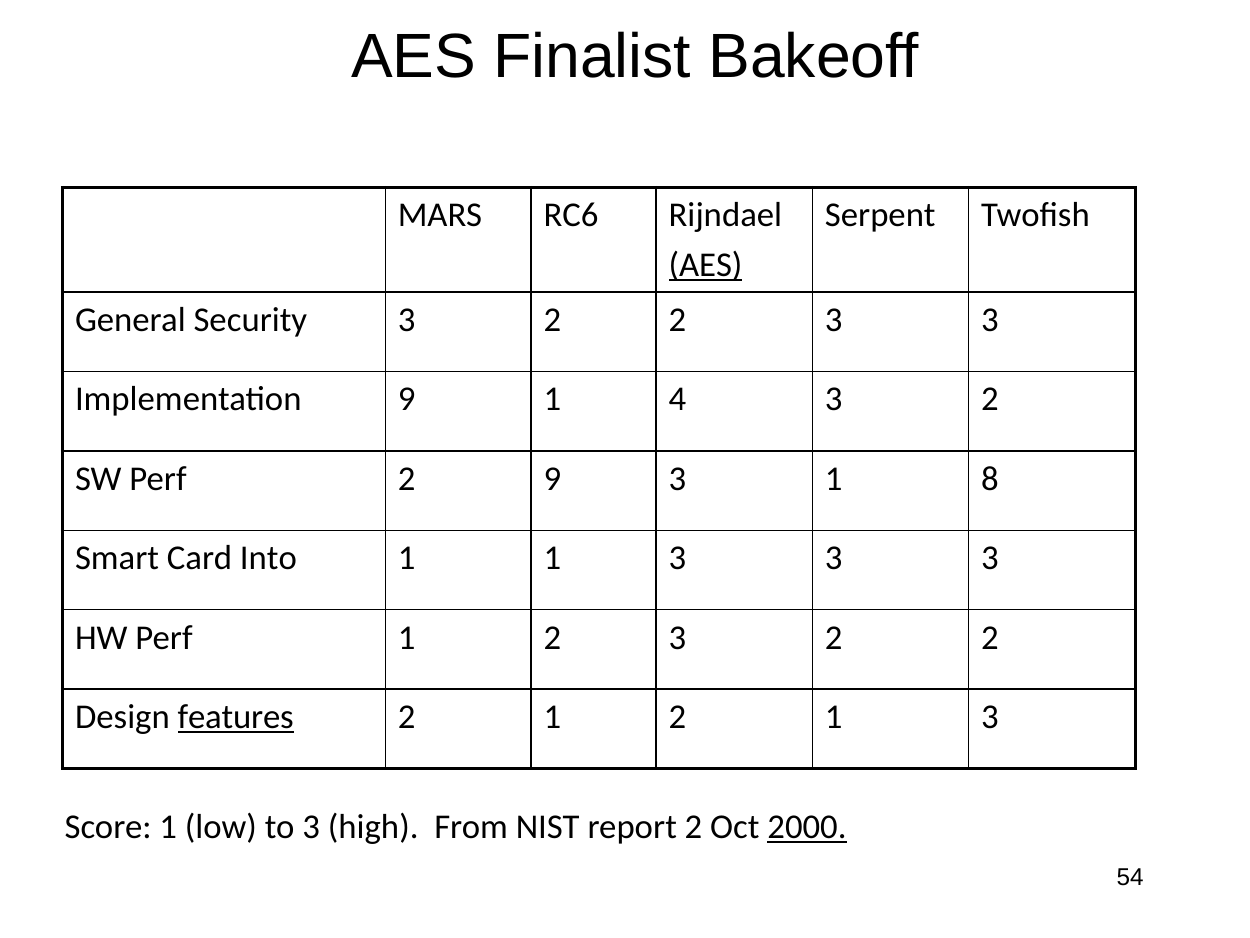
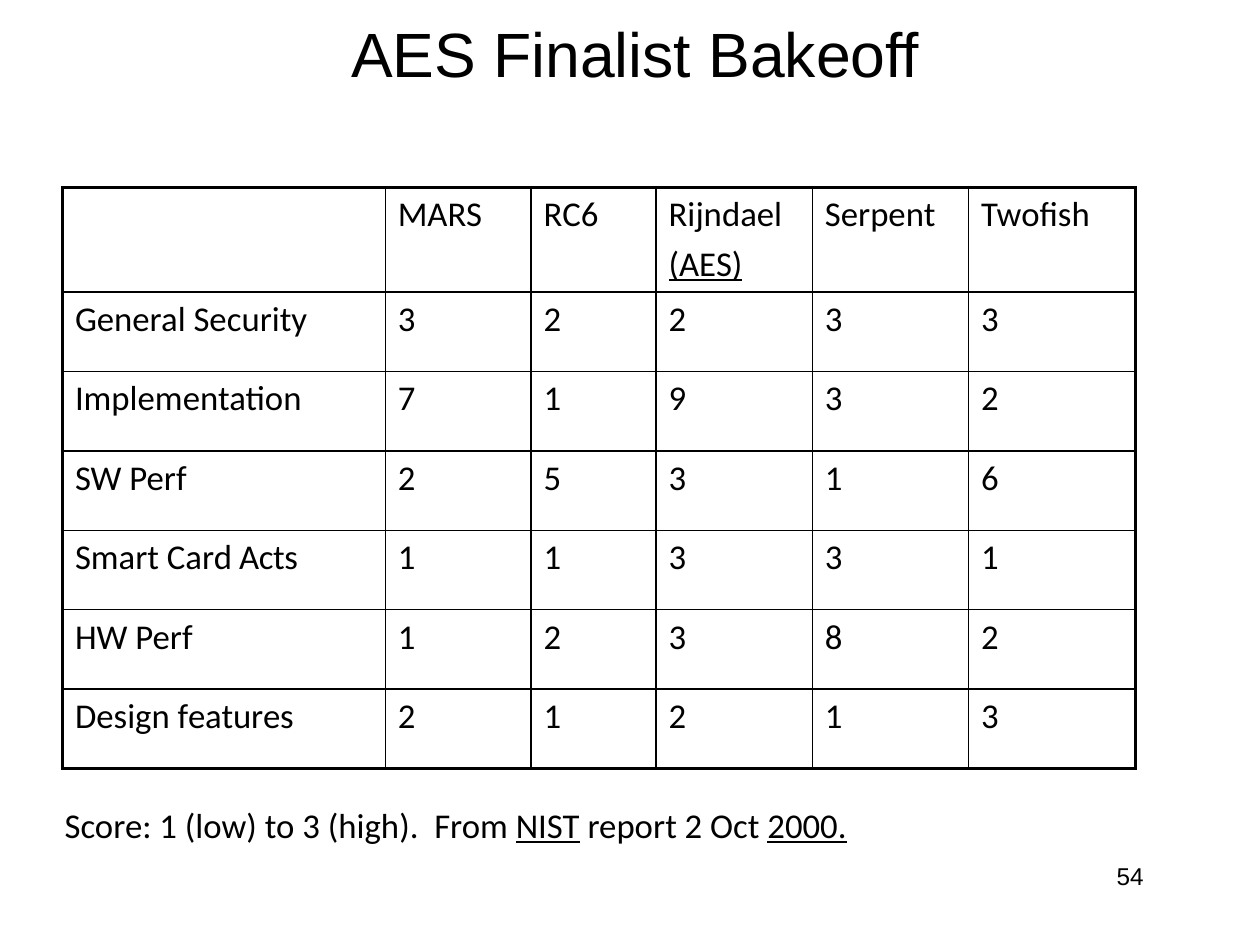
Implementation 9: 9 -> 7 (407, 399)
4: 4 -> 9 (677, 399)
2 9: 9 -> 5 (552, 478)
8: 8 -> 6 (990, 478)
Into: Into -> Acts (269, 558)
3 3 3: 3 -> 1 (990, 558)
2 3 2: 2 -> 8 (834, 637)
features underline: present -> none (236, 716)
NIST underline: none -> present (548, 827)
